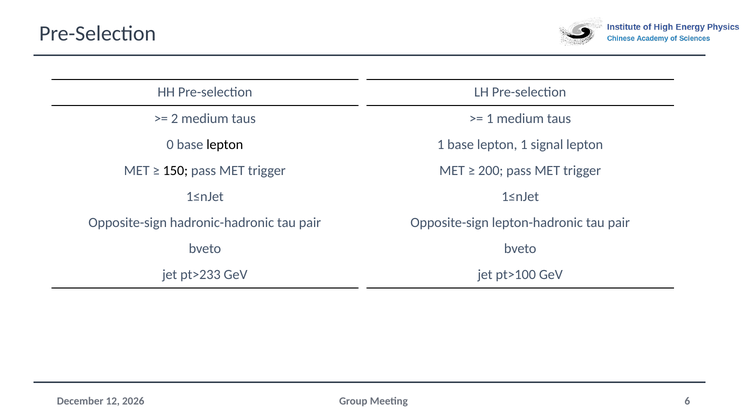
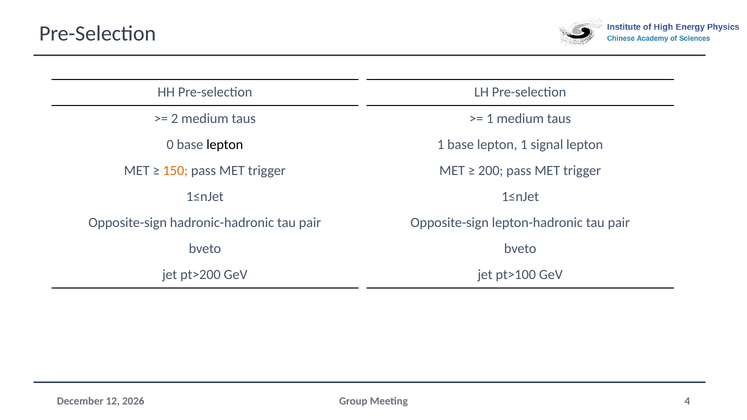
150 colour: black -> orange (175, 171)
pt>233: pt>233 -> pt>200 (200, 275)
6: 6 -> 4 (687, 401)
